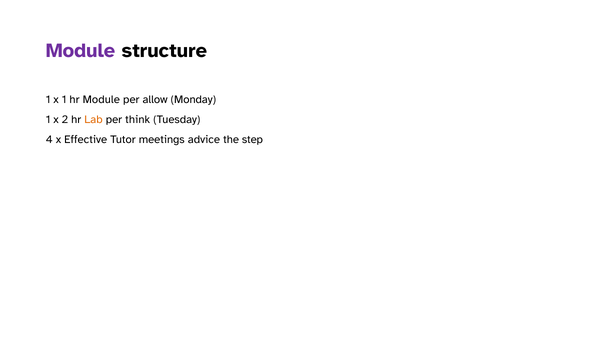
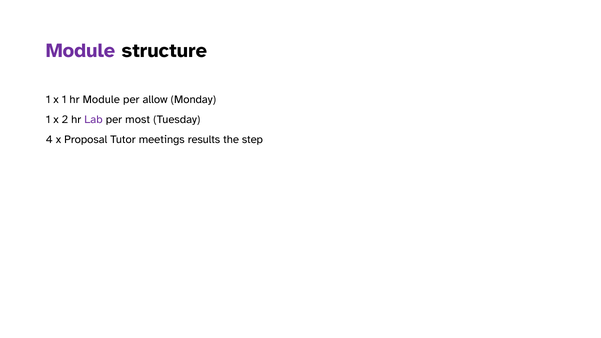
Lab colour: orange -> purple (93, 120)
think: think -> most (138, 120)
Effective: Effective -> Proposal (86, 139)
advice: advice -> results (204, 139)
